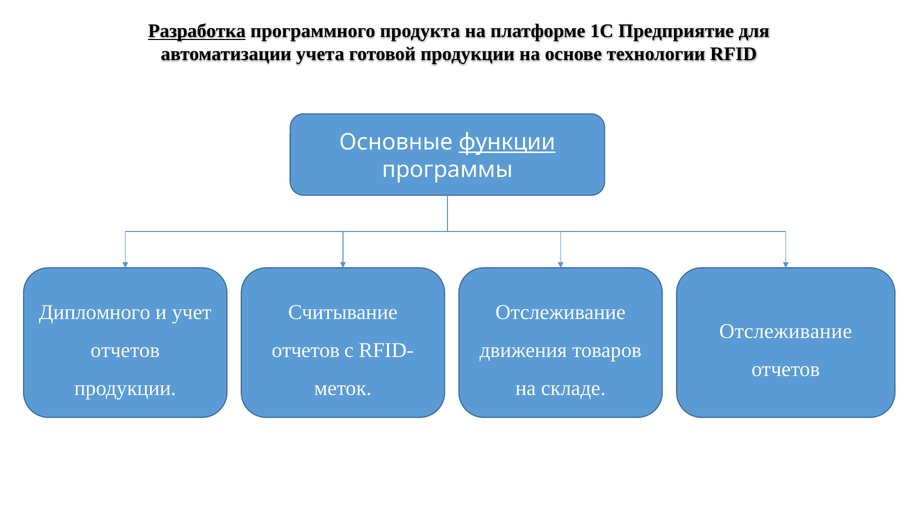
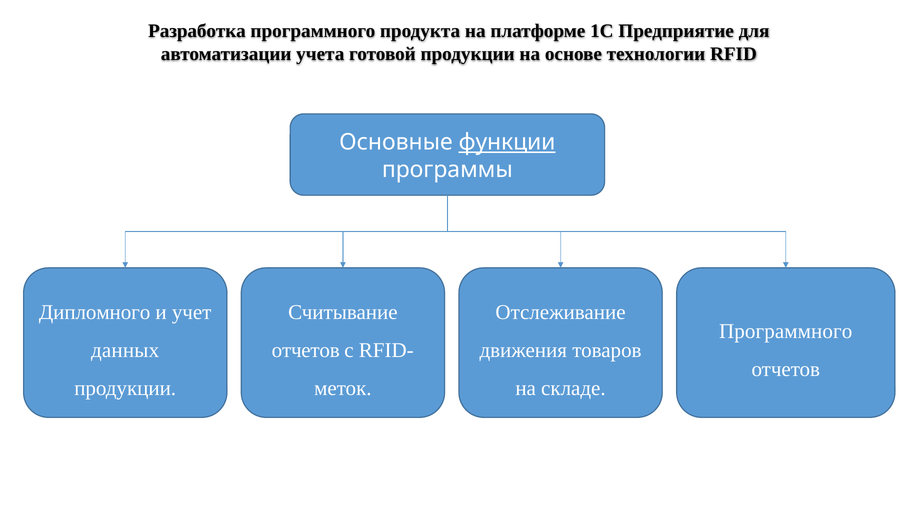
Разработка underline: present -> none (197, 31)
Отслеживание: Отслеживание -> Программного (786, 332)
отчетов: отчетов -> данных (125, 351)
